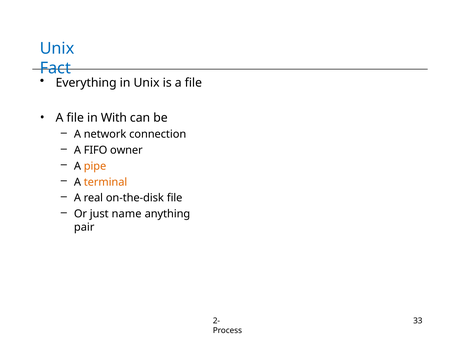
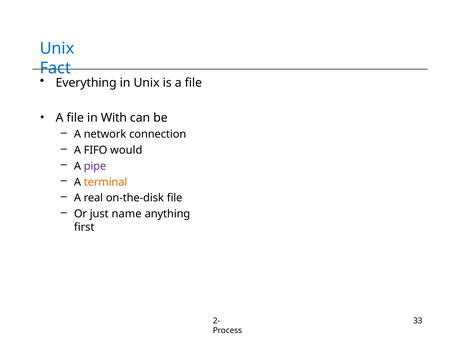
owner: owner -> would (126, 150)
pipe colour: orange -> purple (95, 166)
pair: pair -> first (84, 227)
